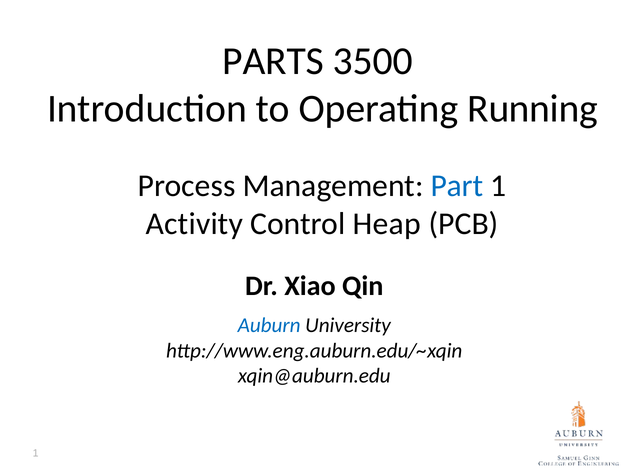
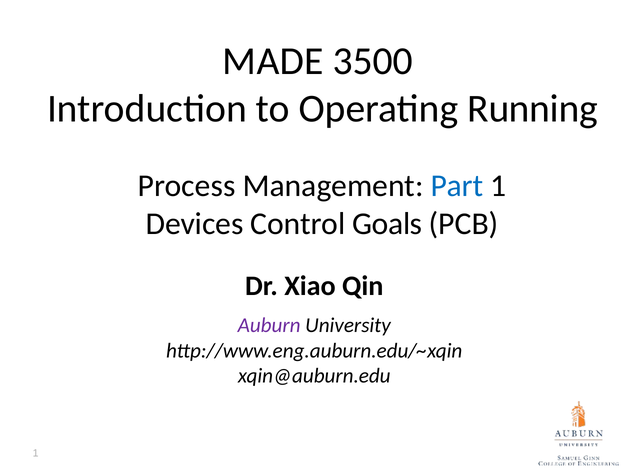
PARTS: PARTS -> MADE (273, 61)
Activity: Activity -> Devices (195, 224)
Heap: Heap -> Goals (387, 224)
Auburn colour: blue -> purple (269, 326)
